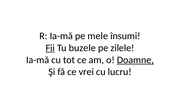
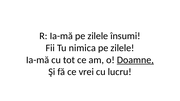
Ia-mă pe mele: mele -> zilele (98, 36)
Fii underline: present -> none (50, 48)
buzele: buzele -> nimica (82, 48)
